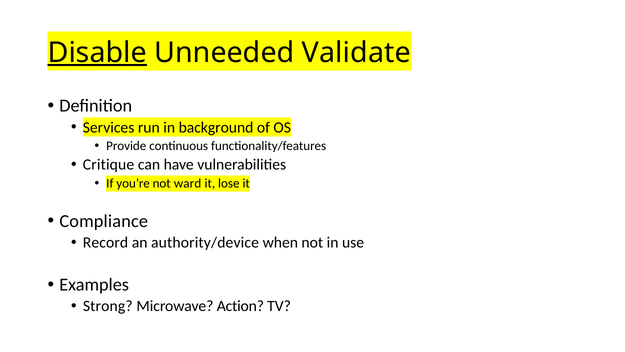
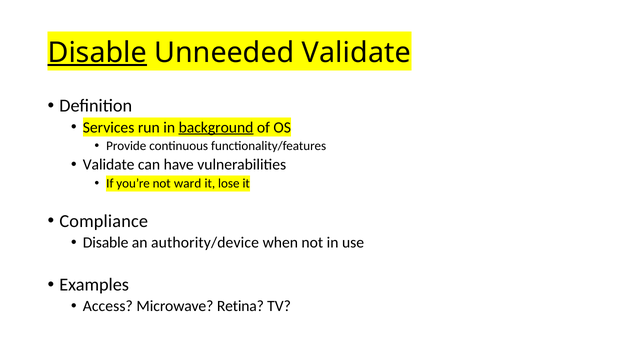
background underline: none -> present (216, 127)
Critique: Critique -> Validate (109, 165)
Record: Record -> Disable (106, 242)
Strong: Strong -> Access (108, 306)
Action: Action -> Retina (240, 306)
